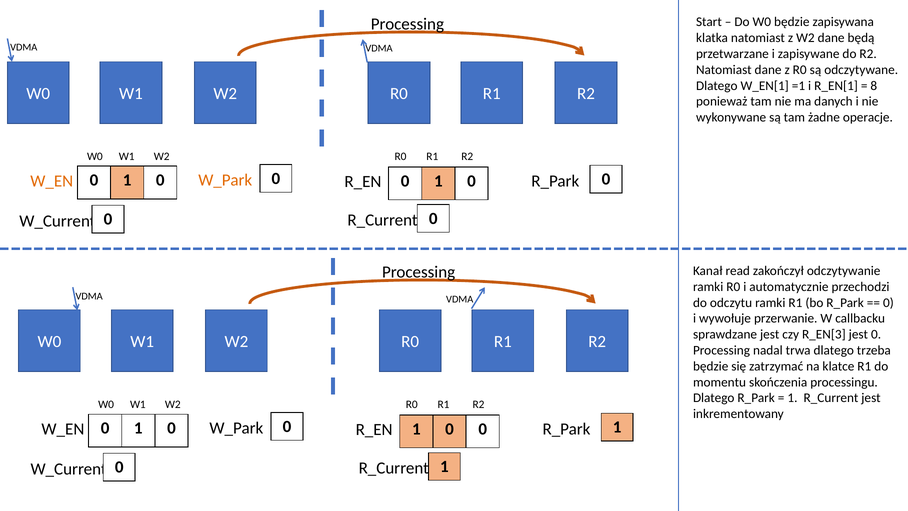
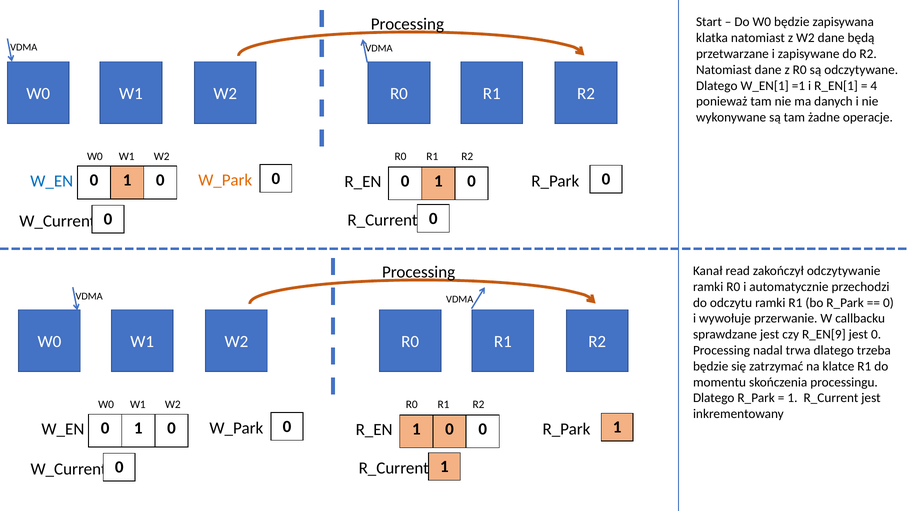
8: 8 -> 4 (874, 86)
W_EN colour: orange -> blue (52, 181)
R_EN[3: R_EN[3 -> R_EN[9 (824, 334)
